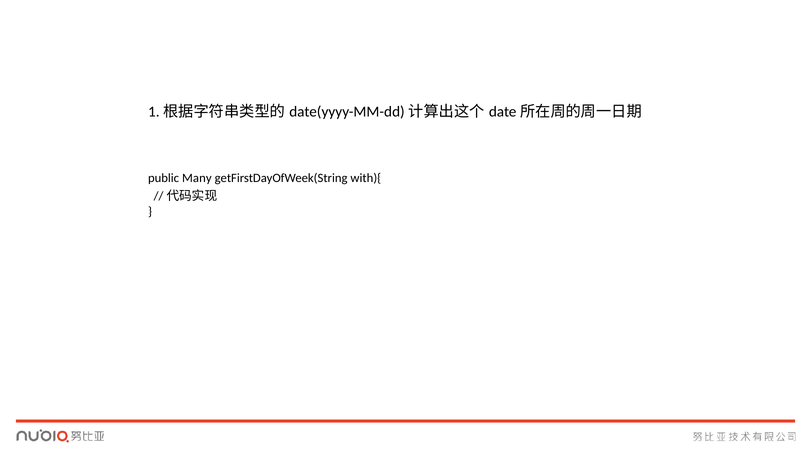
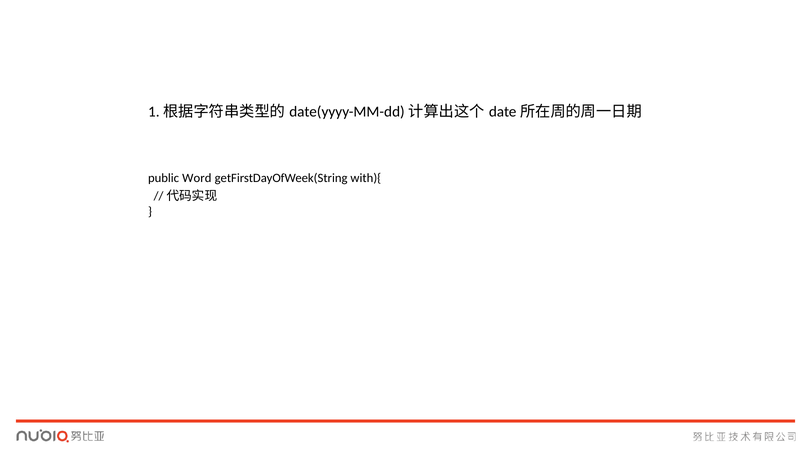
Many: Many -> Word (197, 178)
